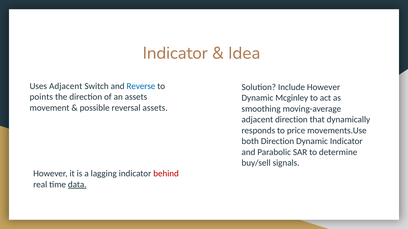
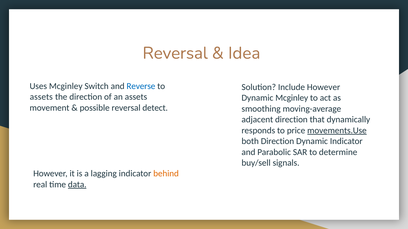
Indicator: Indicator -> Reversal (175, 53)
Uses Adjacent: Adjacent -> Mcginley (66, 86)
points: points -> assets (41, 97)
reversal assets: assets -> detect (155, 108)
movements.Use underline: none -> present (337, 131)
behind colour: red -> orange (166, 174)
